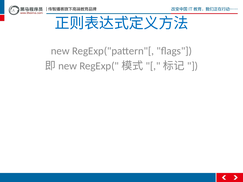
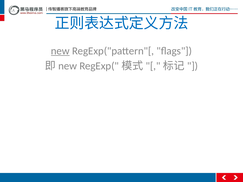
new underline: none -> present (60, 51)
